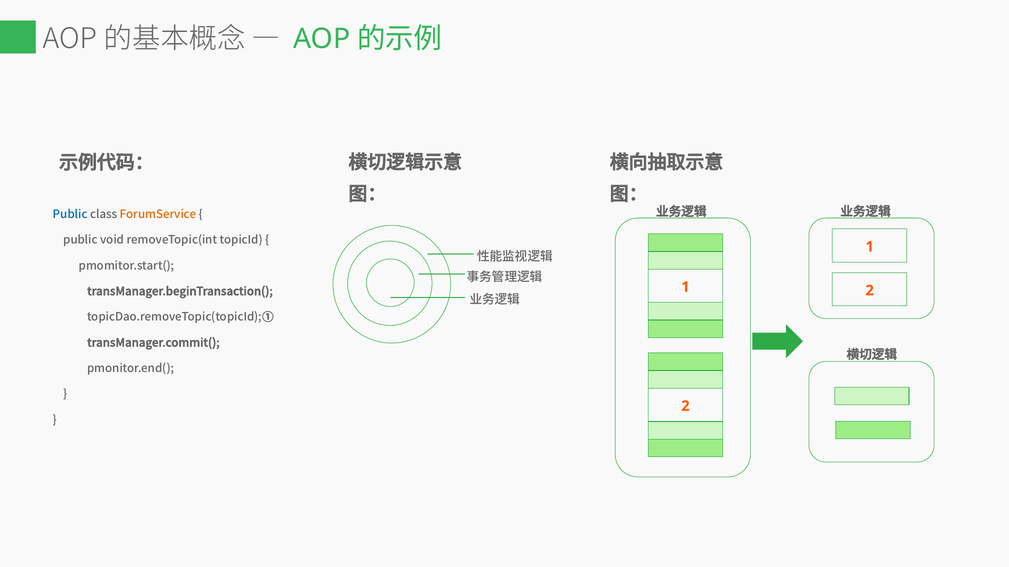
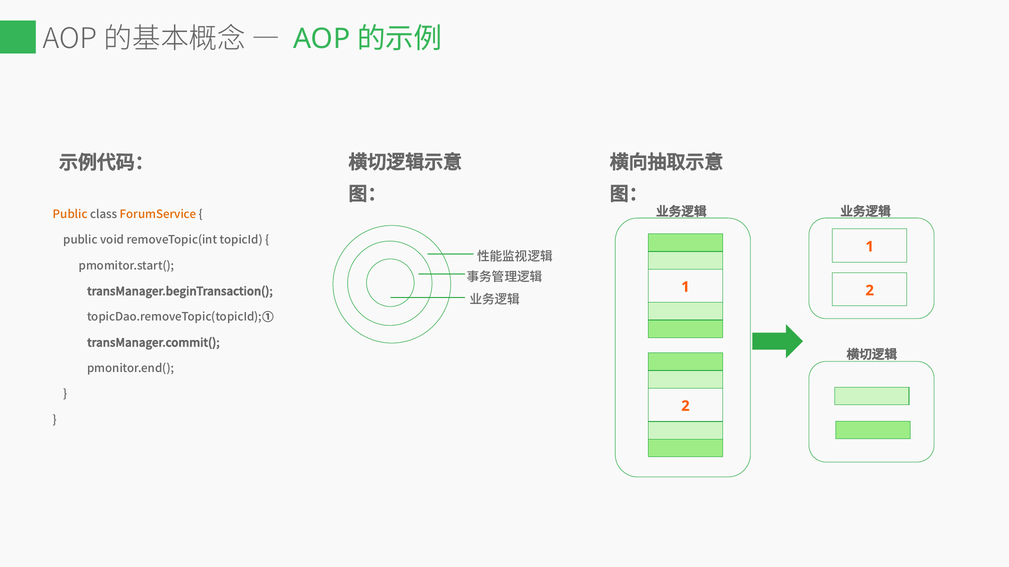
Public colour: blue -> orange (70, 215)
